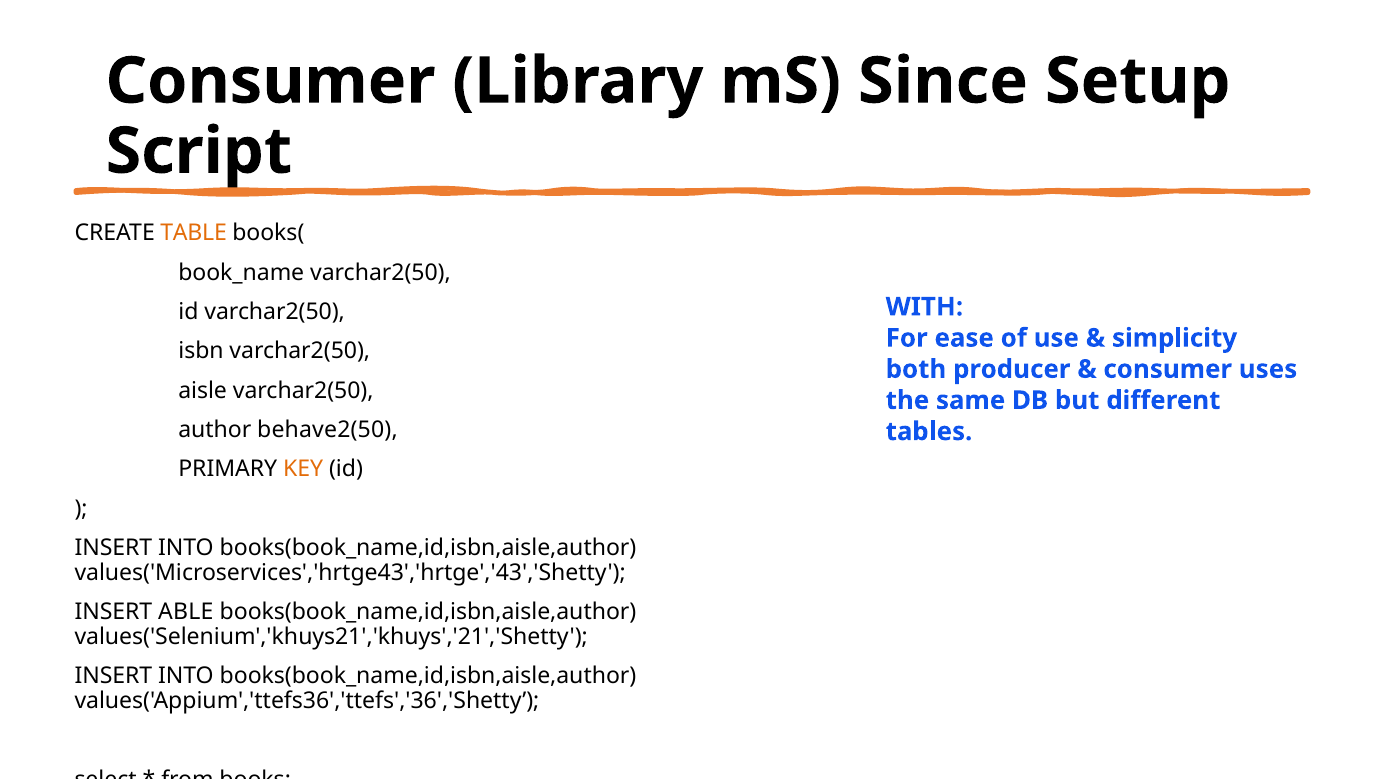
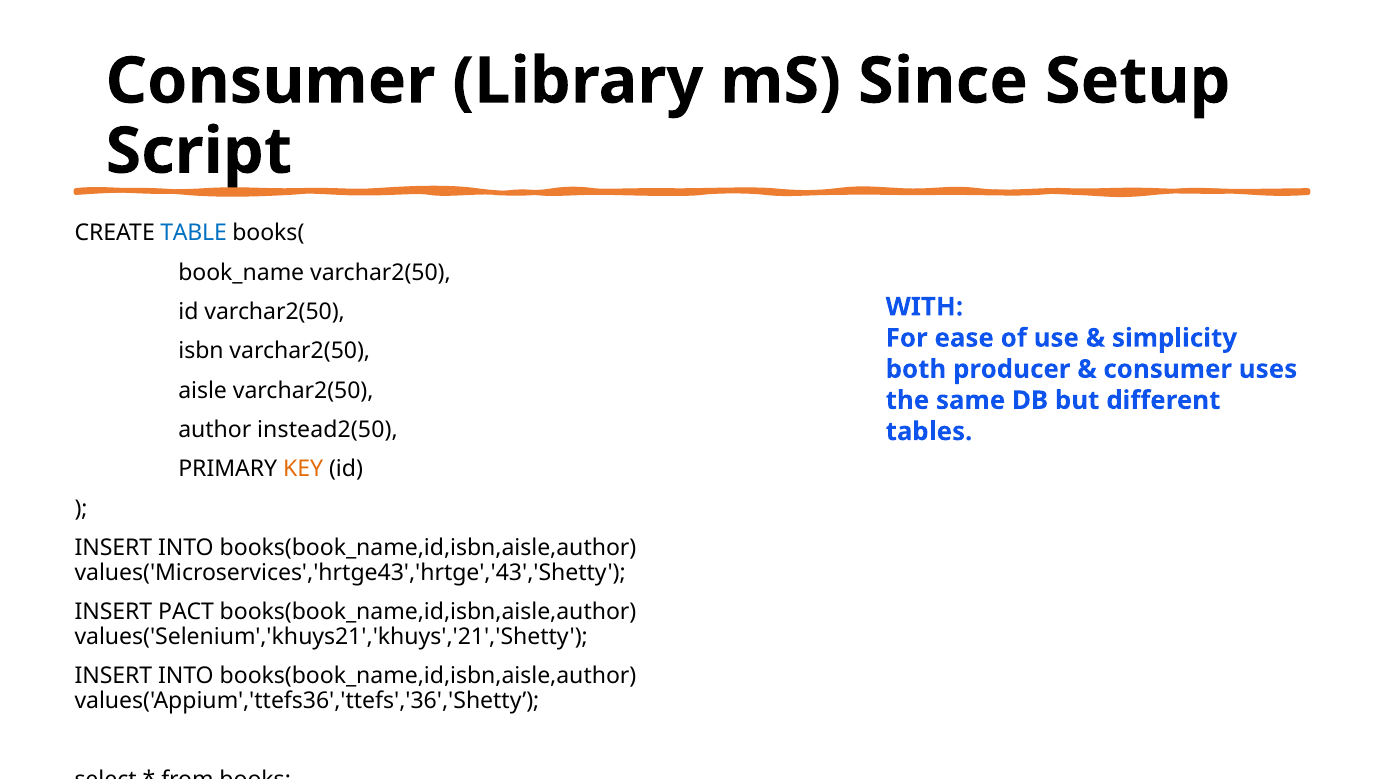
TABLE colour: orange -> blue (194, 233)
behave2(50: behave2(50 -> instead2(50 (327, 429)
ABLE: ABLE -> PACT (186, 612)
